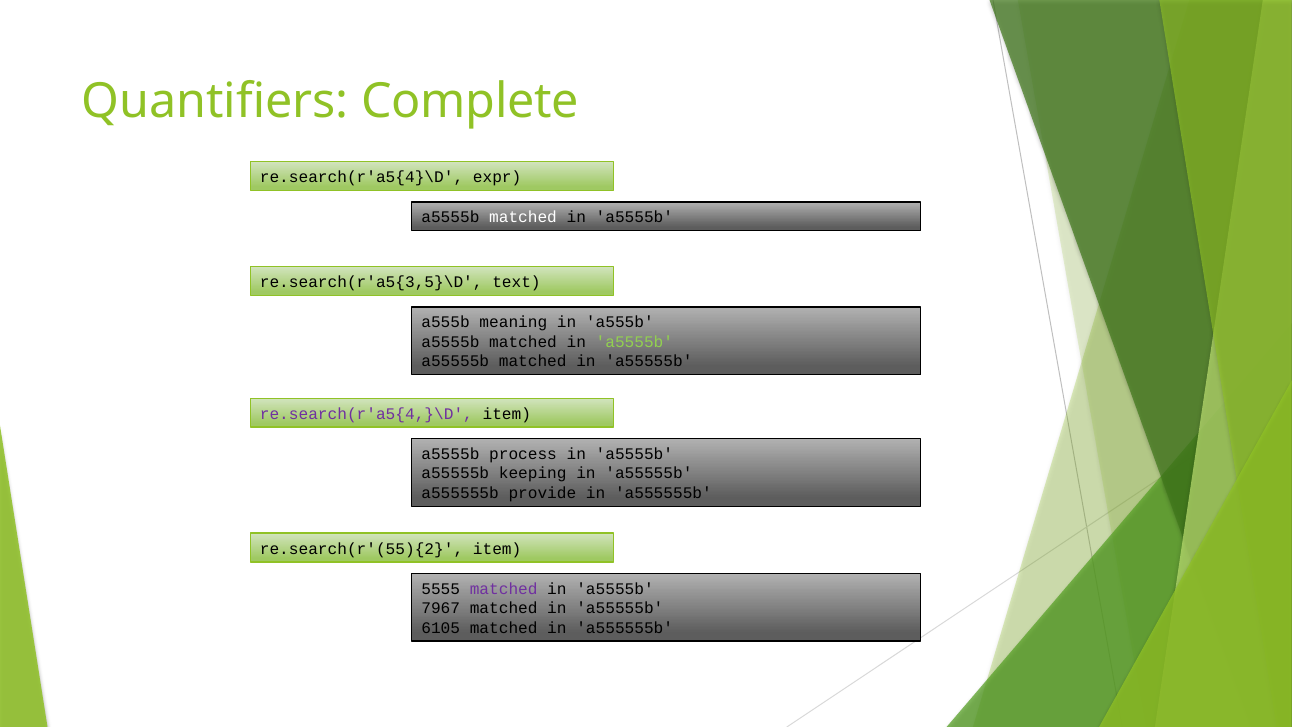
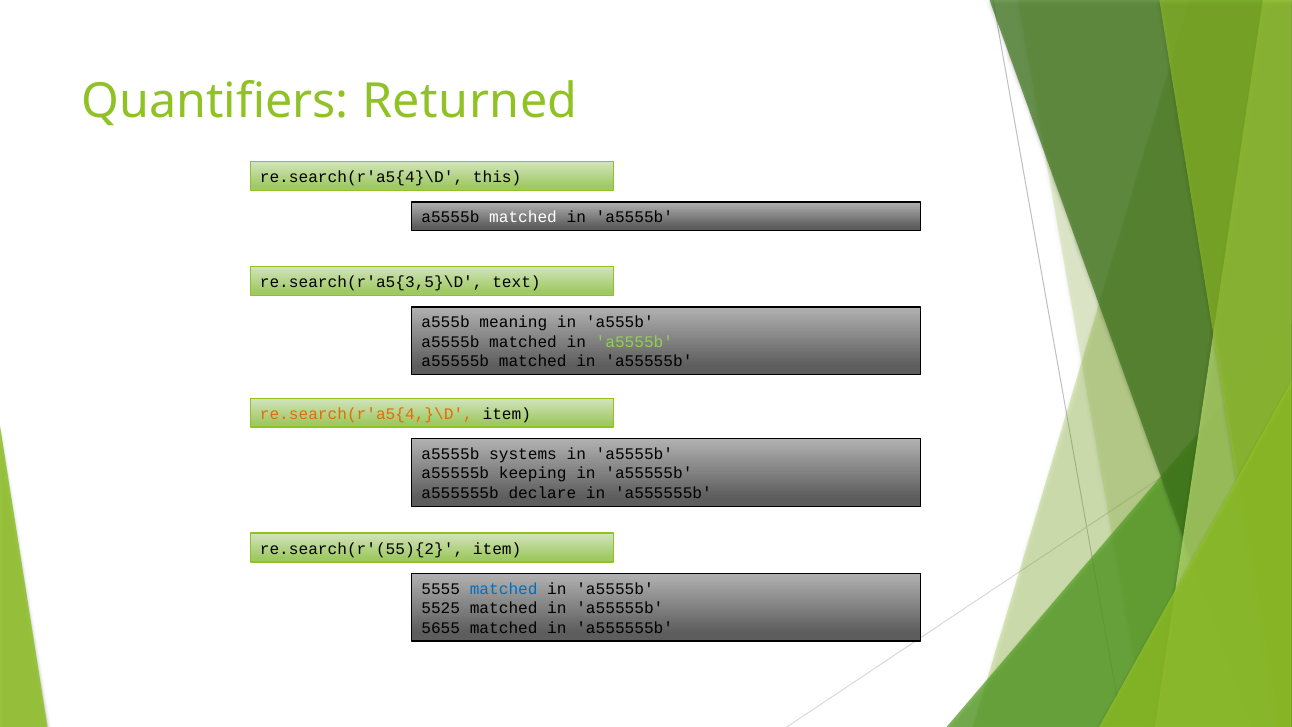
Complete: Complete -> Returned (470, 102)
expr: expr -> this (497, 177)
re.search(r'a5{4,}\D colour: purple -> orange (366, 414)
process: process -> systems (523, 454)
provide: provide -> declare (542, 493)
matched colour: purple -> blue (504, 589)
7967: 7967 -> 5525 (441, 608)
6105: 6105 -> 5655 (441, 628)
